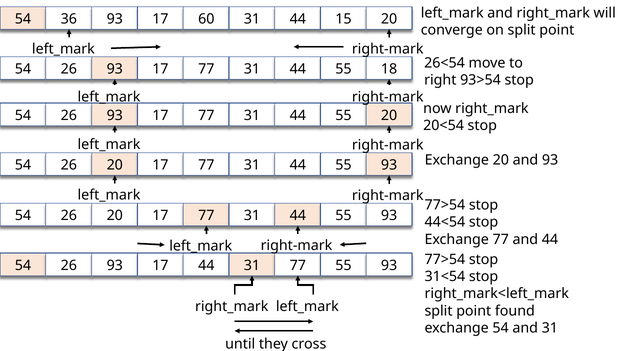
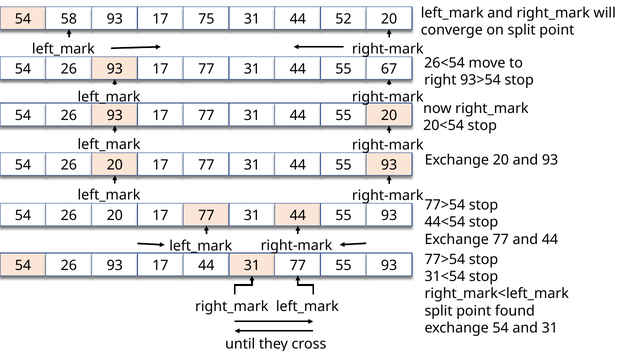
36: 36 -> 58 (69, 19)
60: 60 -> 75 (206, 19)
15: 15 -> 52 (343, 19)
18: 18 -> 67 (389, 69)
